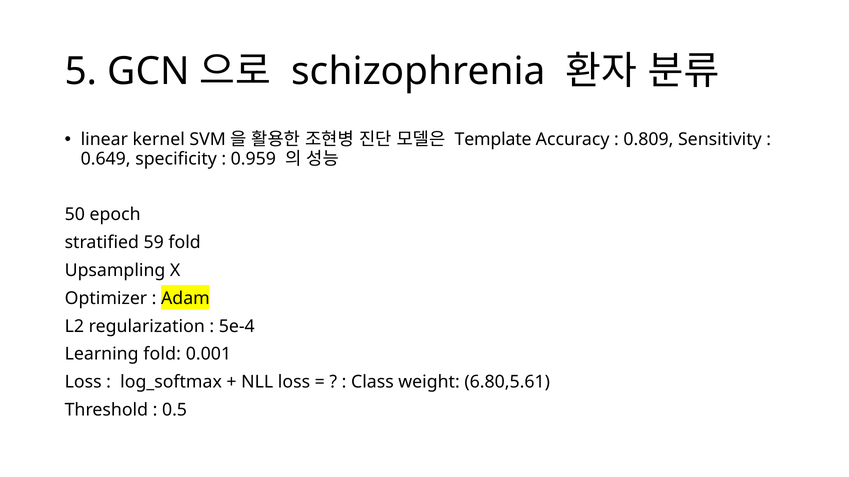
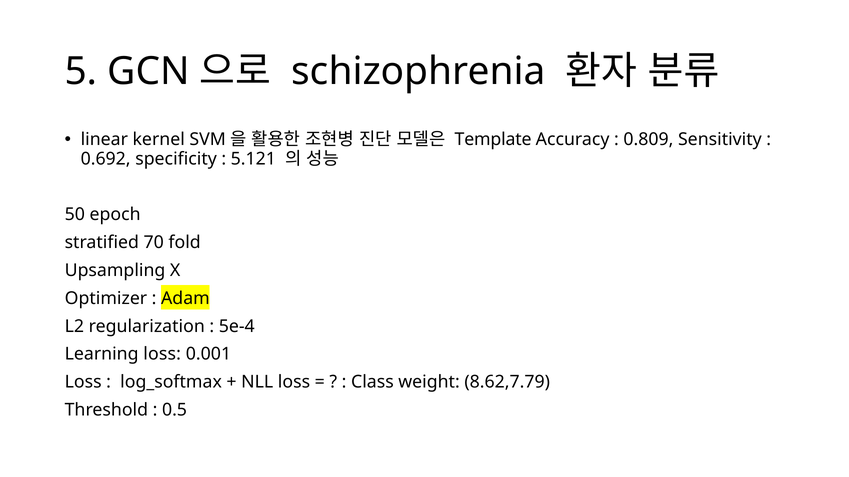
0.649: 0.649 -> 0.692 (106, 159)
0.959: 0.959 -> 5.121 (253, 159)
59: 59 -> 70 (154, 243)
Learning fold: fold -> loss (162, 355)
6.80,5.61: 6.80,5.61 -> 8.62,7.79 (507, 382)
